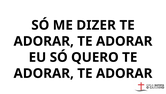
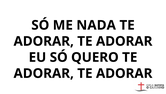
DIZER: DIZER -> NADA (96, 25)
